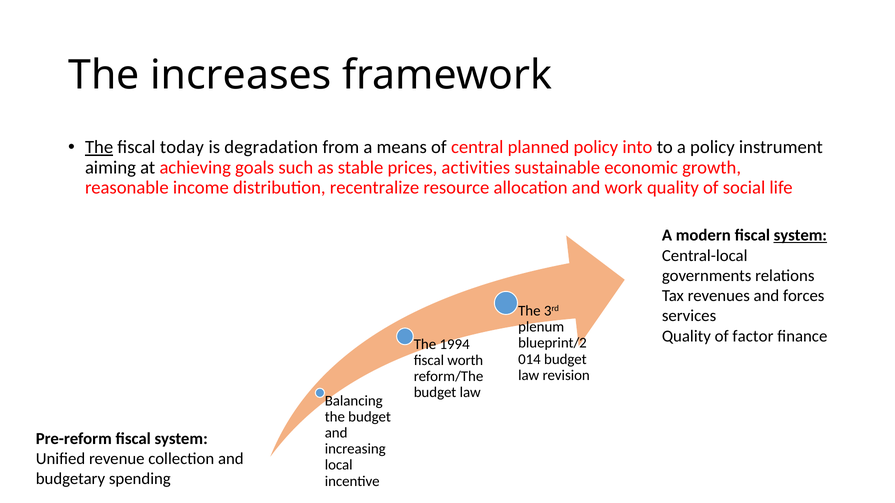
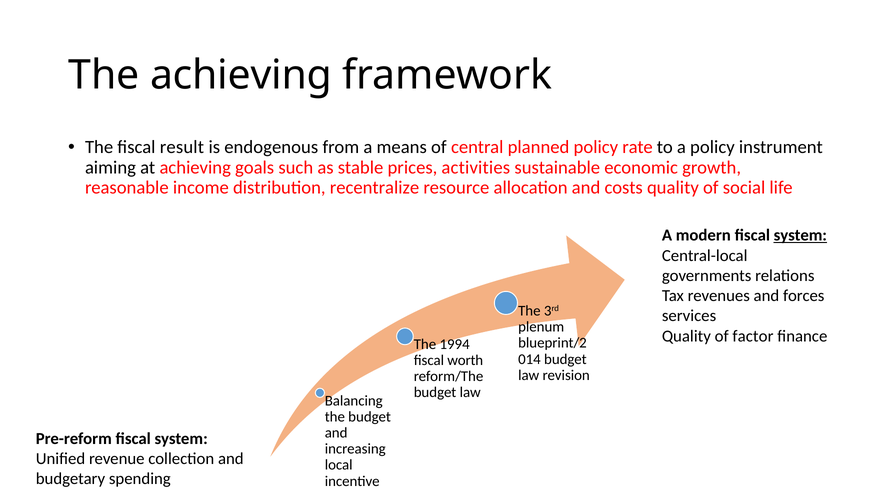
The increases: increases -> achieving (241, 75)
The underline: present -> none (99, 147)
today: today -> result (182, 147)
degradation: degradation -> endogenous (271, 147)
into: into -> rate (638, 147)
work: work -> costs (624, 188)
